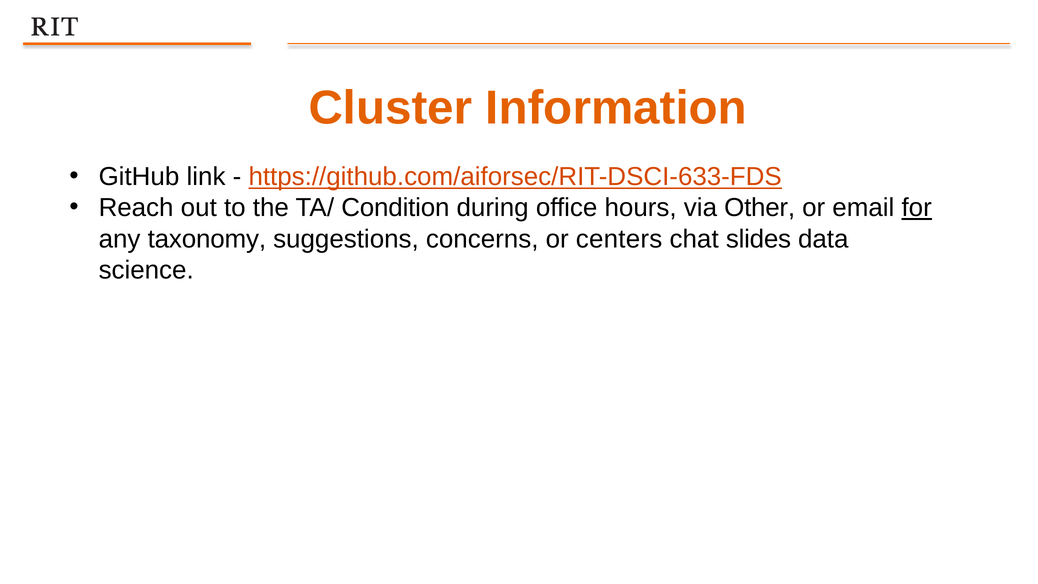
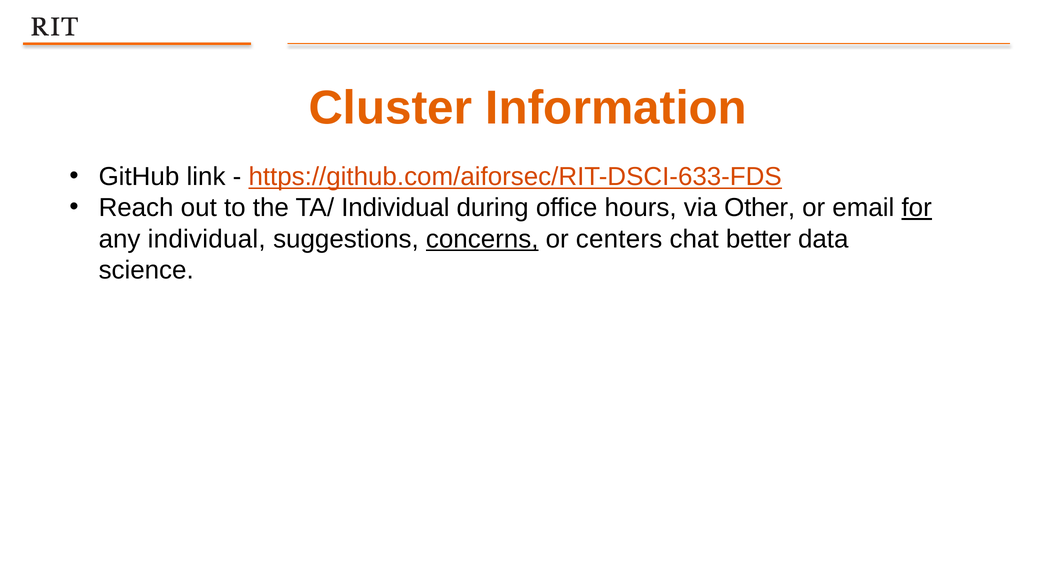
TA/ Condition: Condition -> Individual (395, 208)
any taxonomy: taxonomy -> individual (207, 239)
concerns underline: none -> present (482, 239)
slides: slides -> better (758, 239)
